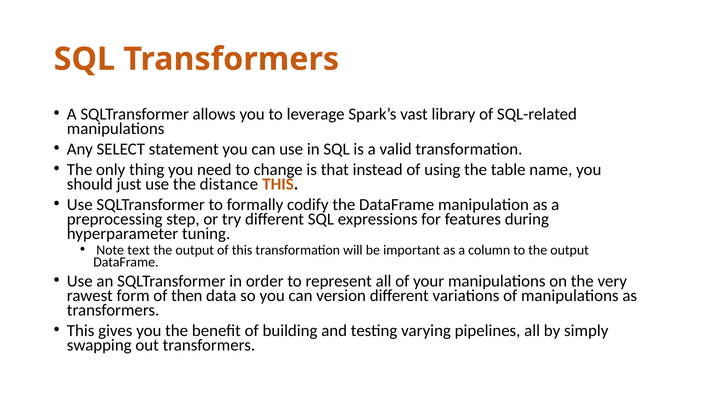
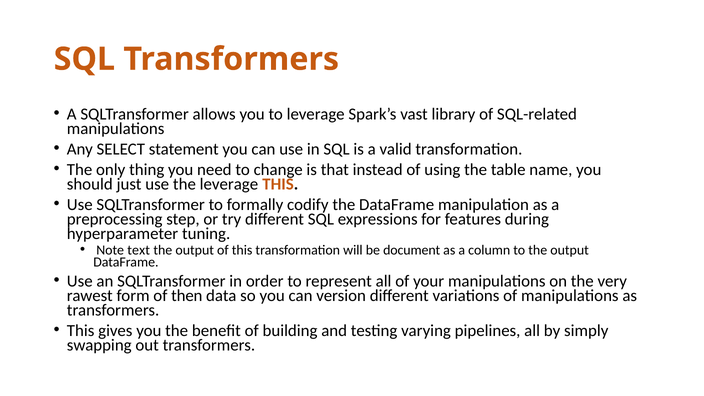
the distance: distance -> leverage (229, 184)
important: important -> document (412, 250)
